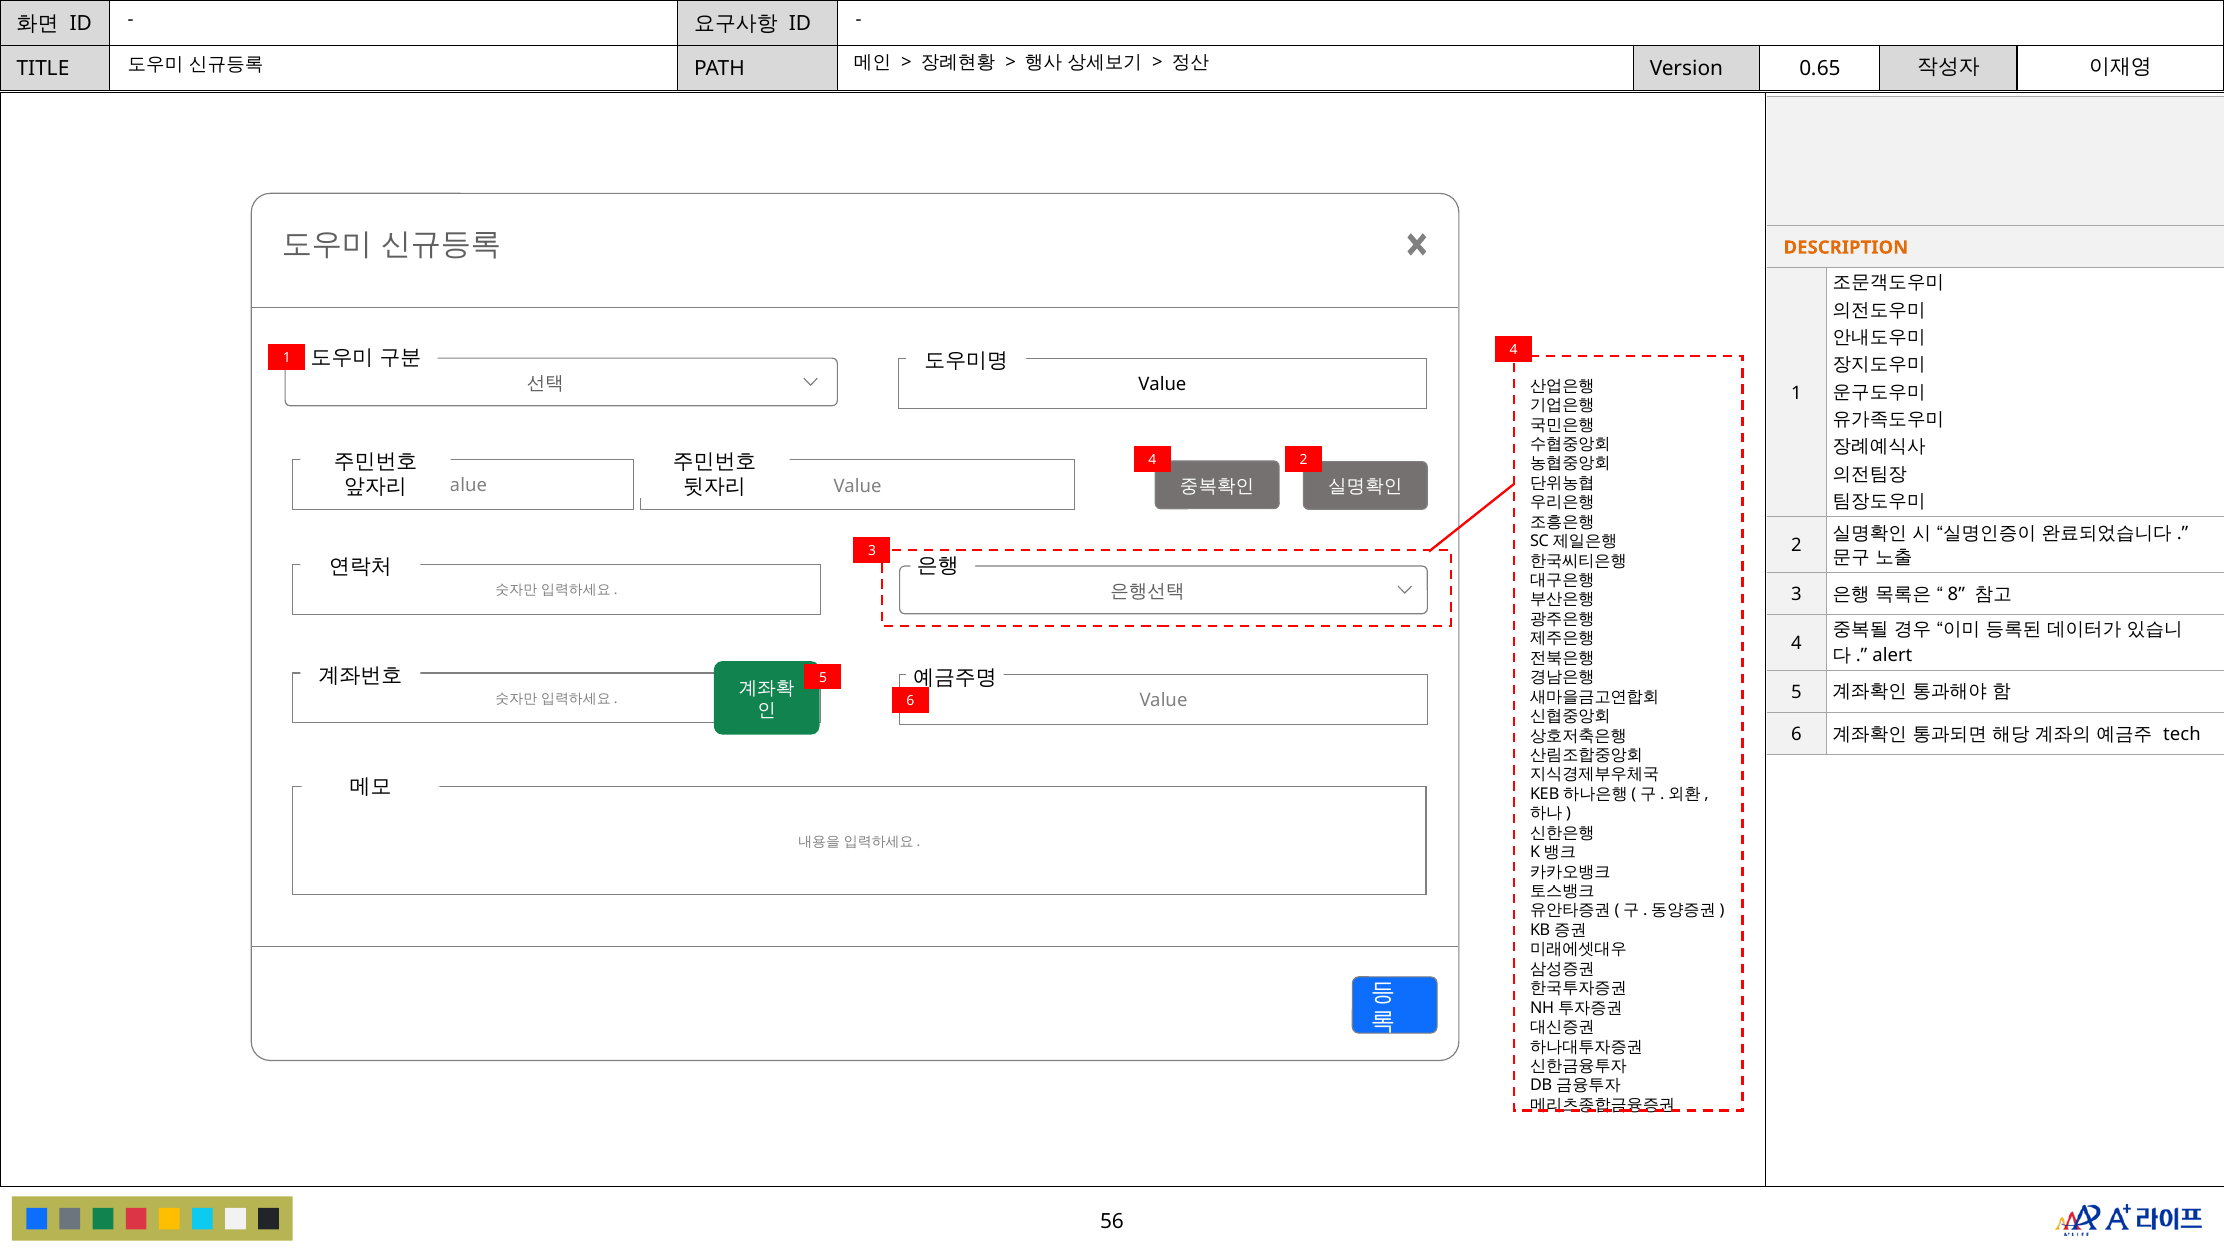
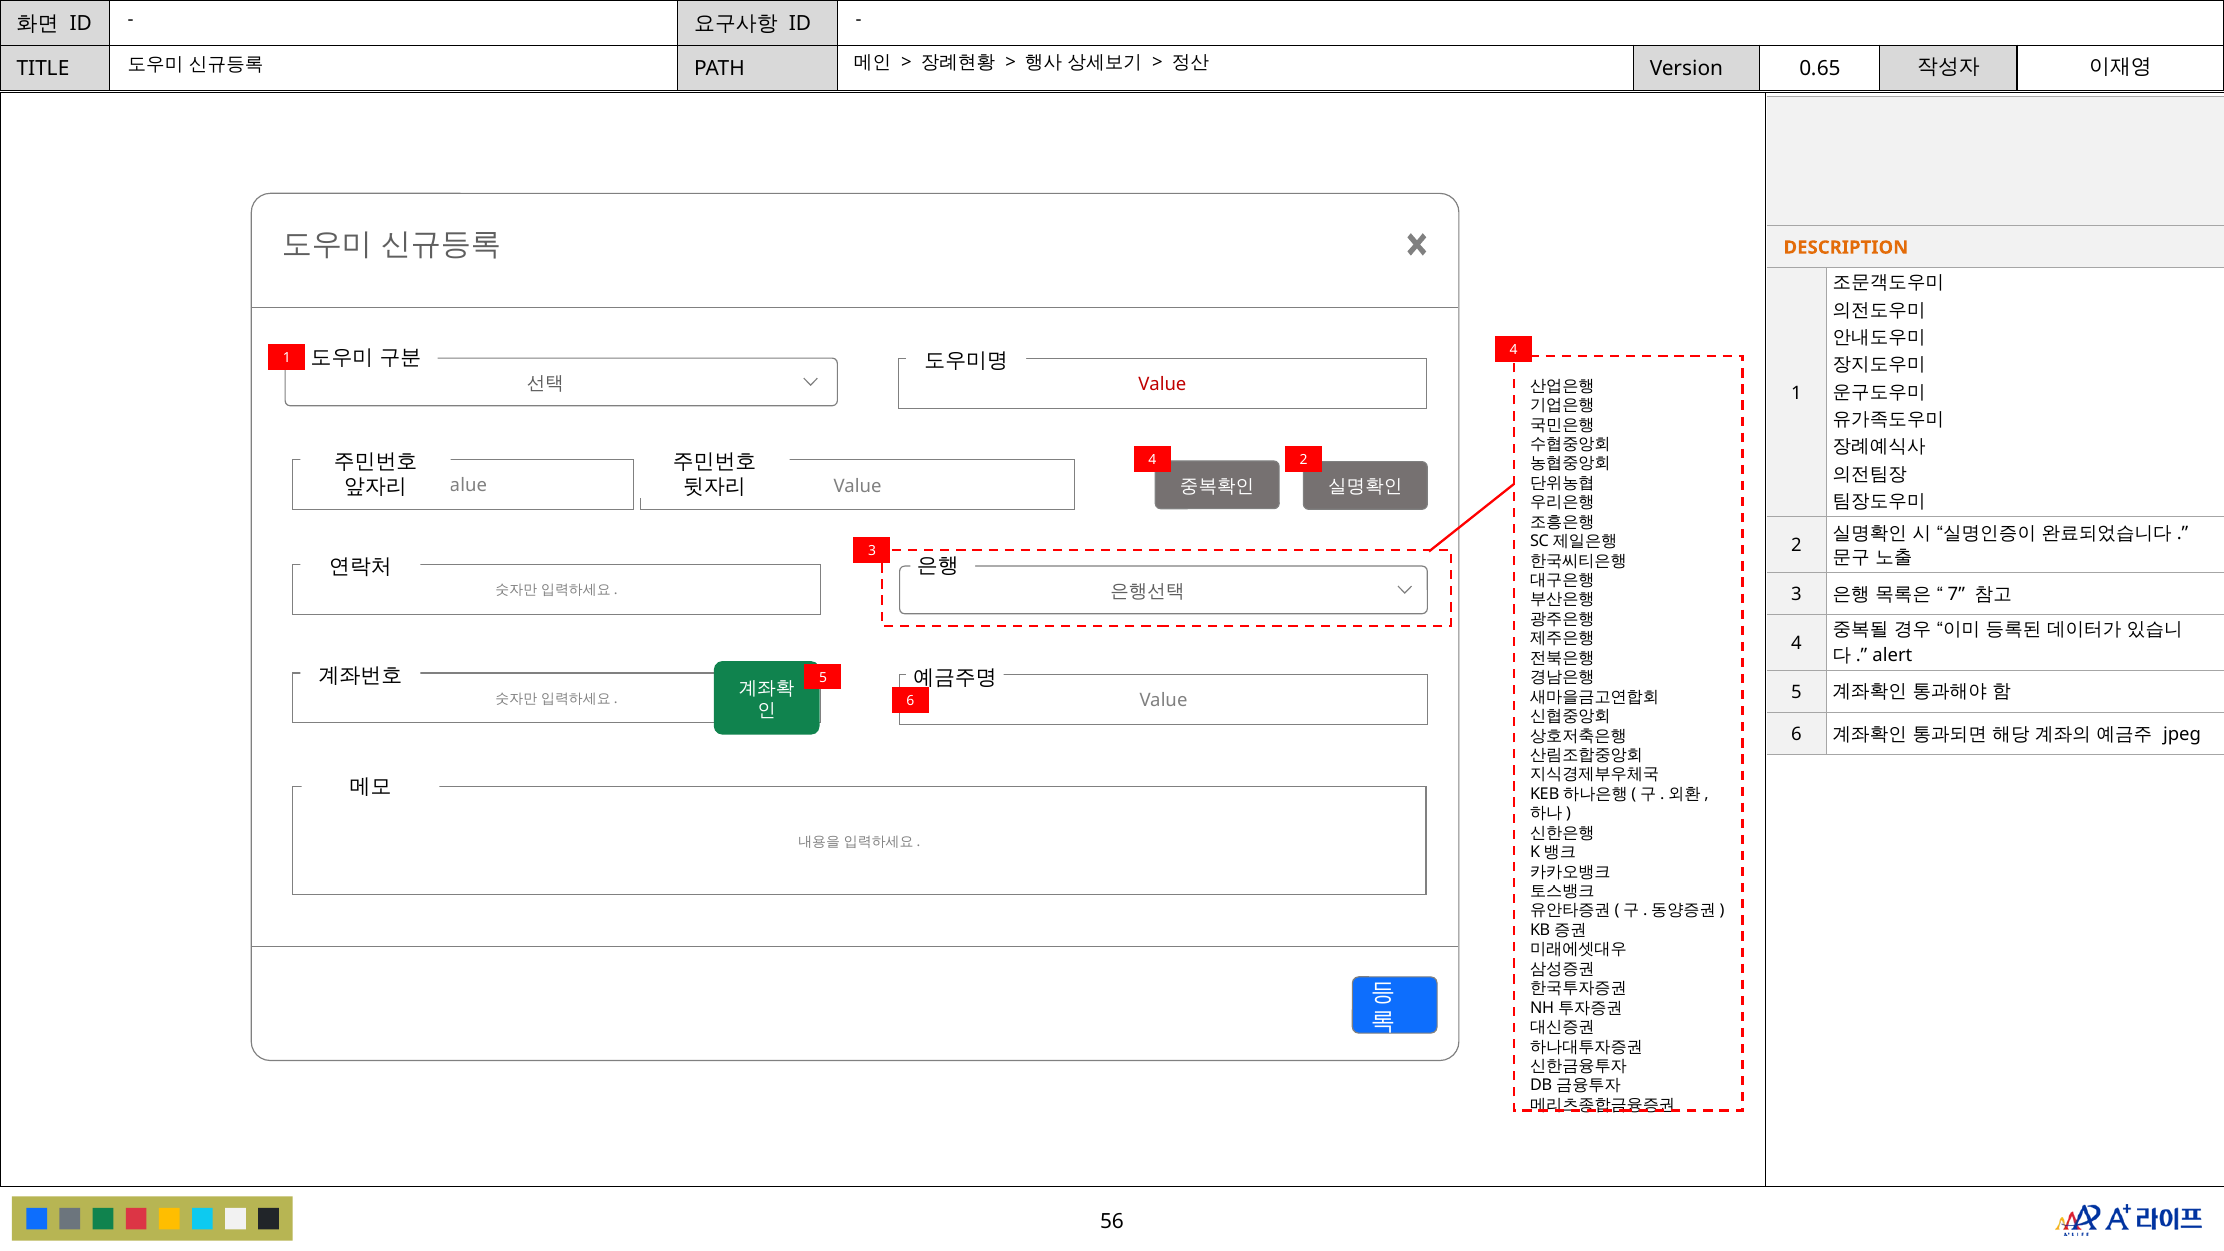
Value colour: black -> red (1162, 385)
8: 8 -> 7 (1956, 594)
tech: tech -> jpeg (2182, 735)
